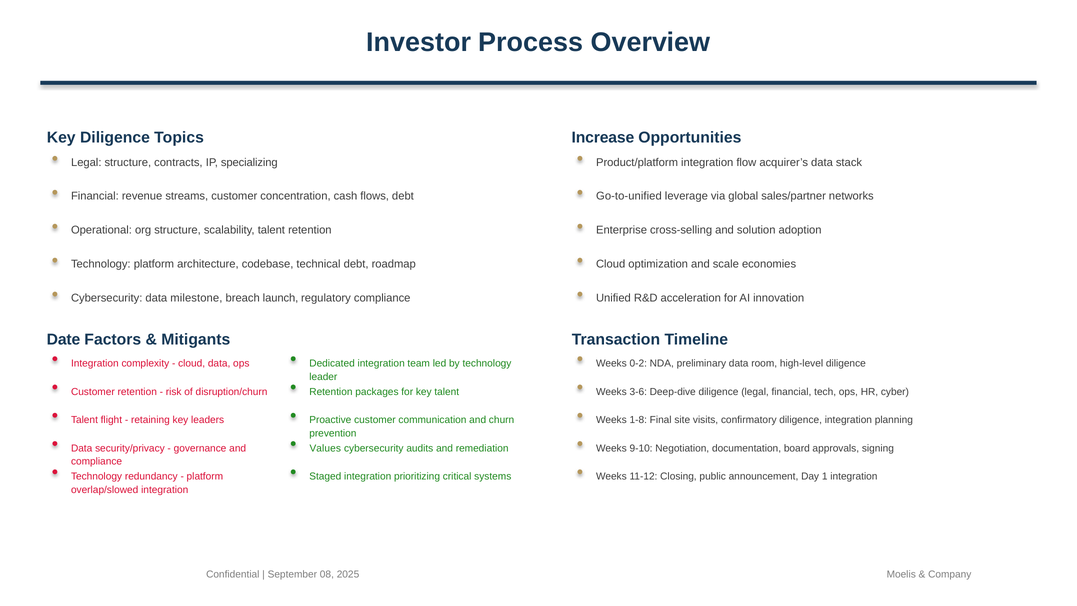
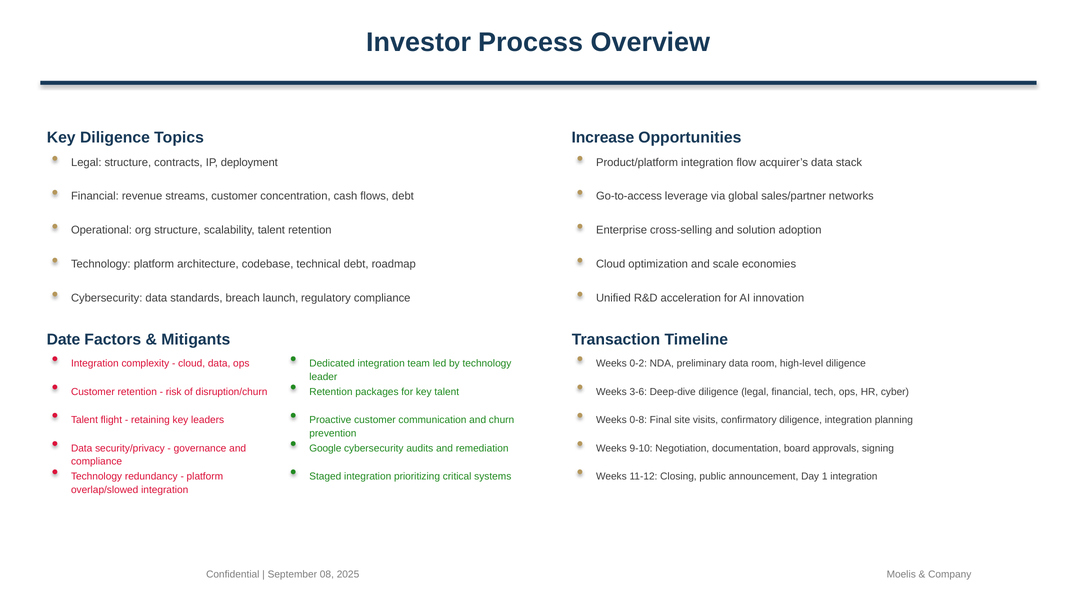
specializing: specializing -> deployment (249, 162)
Go-to-unified: Go-to-unified -> Go-to-access (629, 196)
milestone: milestone -> standards (196, 298)
1-8: 1-8 -> 0-8 (638, 420)
Values: Values -> Google (325, 448)
